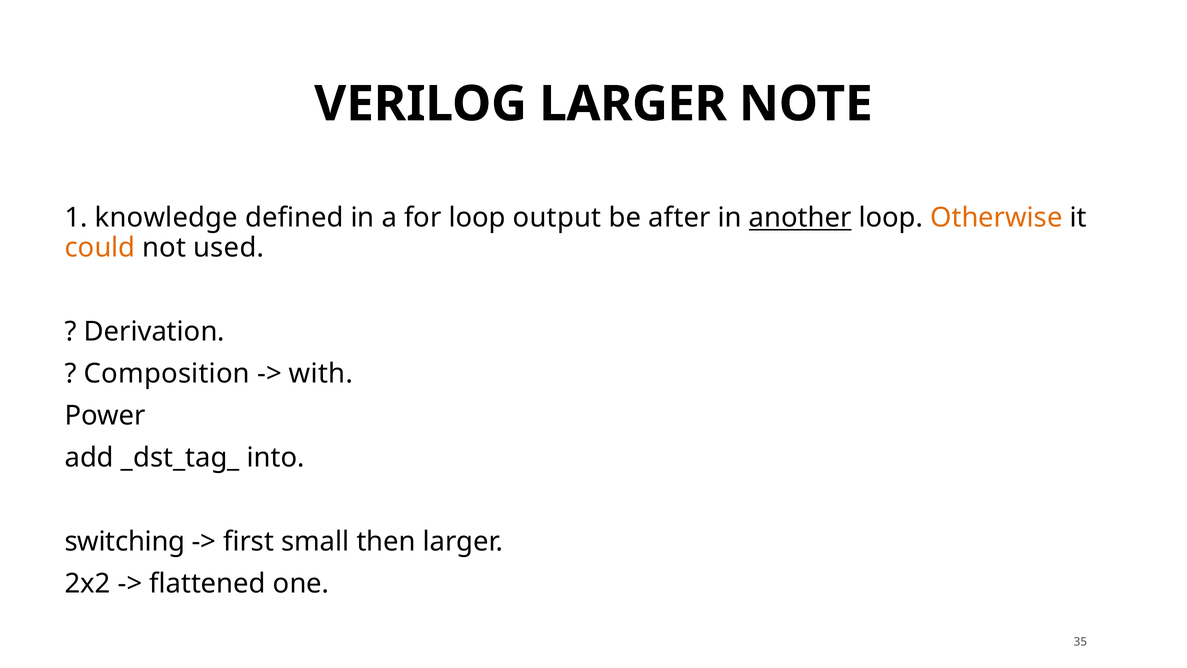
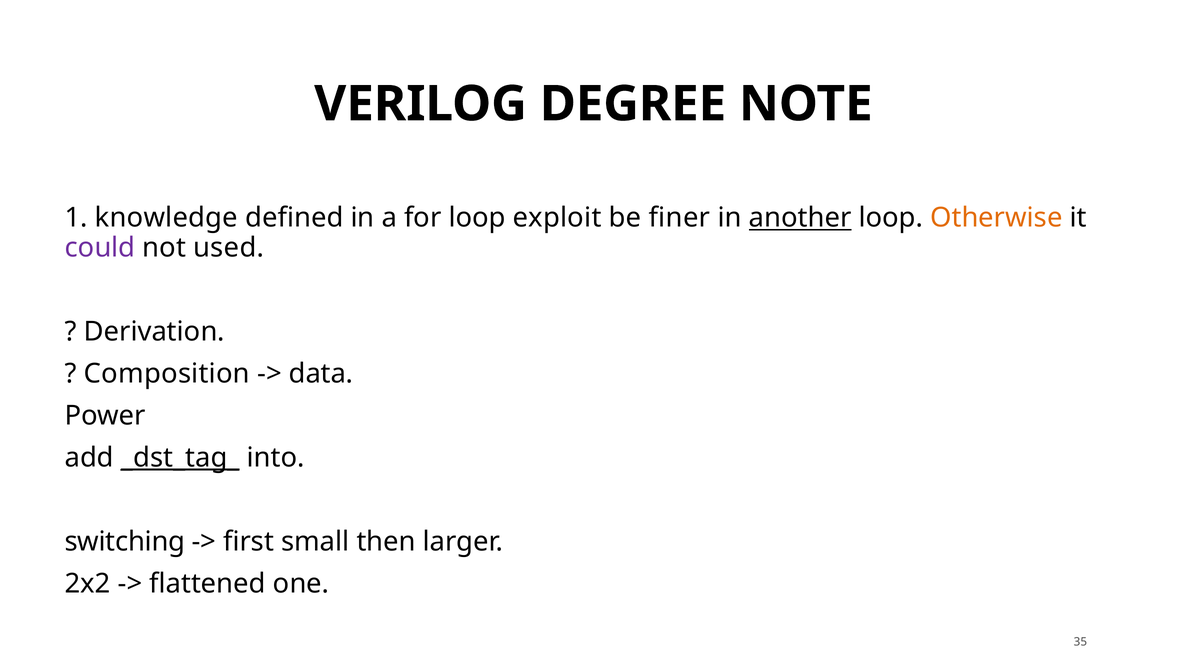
VERILOG LARGER: LARGER -> DEGREE (633, 104)
output: output -> exploit (557, 218)
after: after -> finer (679, 218)
could colour: orange -> purple (100, 247)
with: with -> data (321, 373)
_dst_tag_ underline: none -> present (180, 458)
